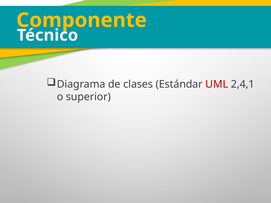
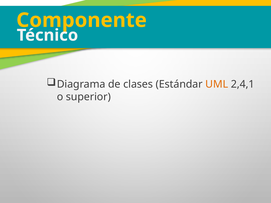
UML colour: red -> orange (217, 84)
